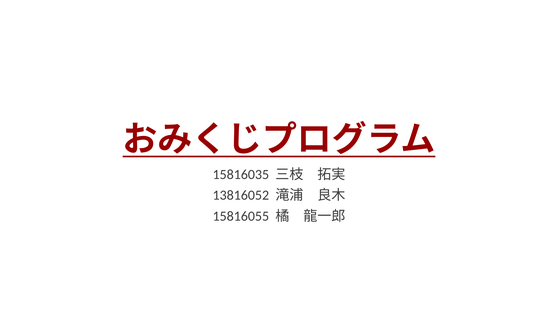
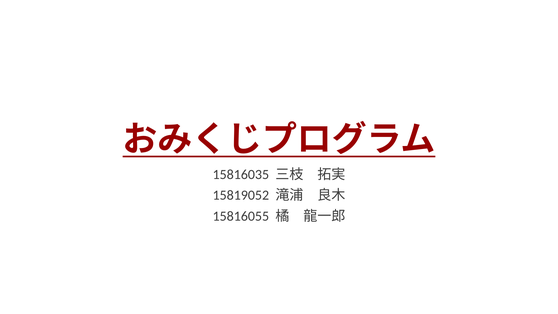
13816052: 13816052 -> 15819052 (241, 195)
